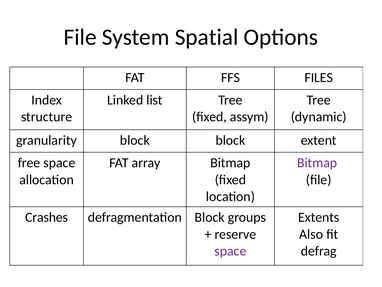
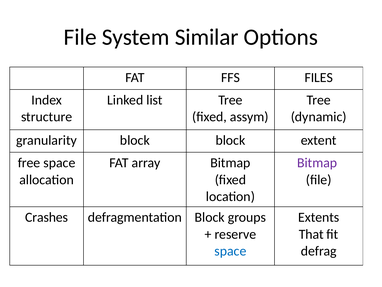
Spatial: Spatial -> Similar (207, 37)
Also: Also -> That (311, 234)
space colour: purple -> blue (230, 251)
